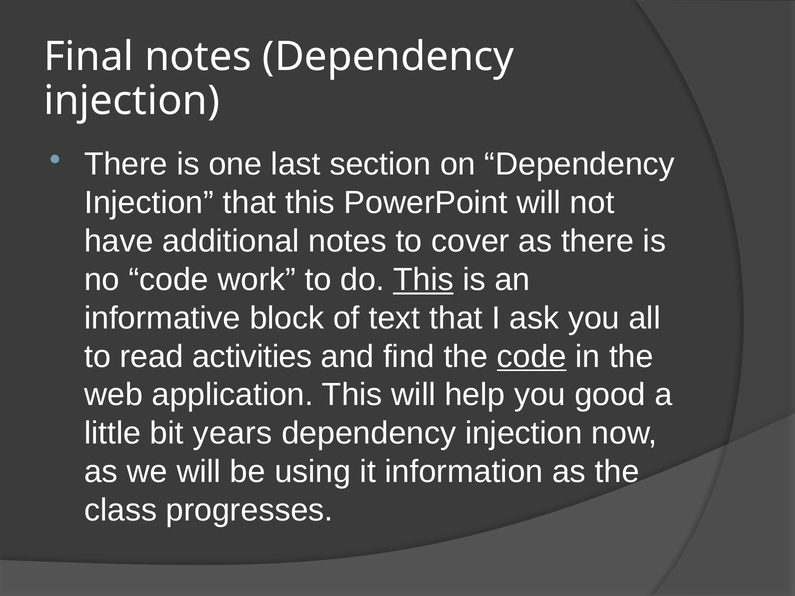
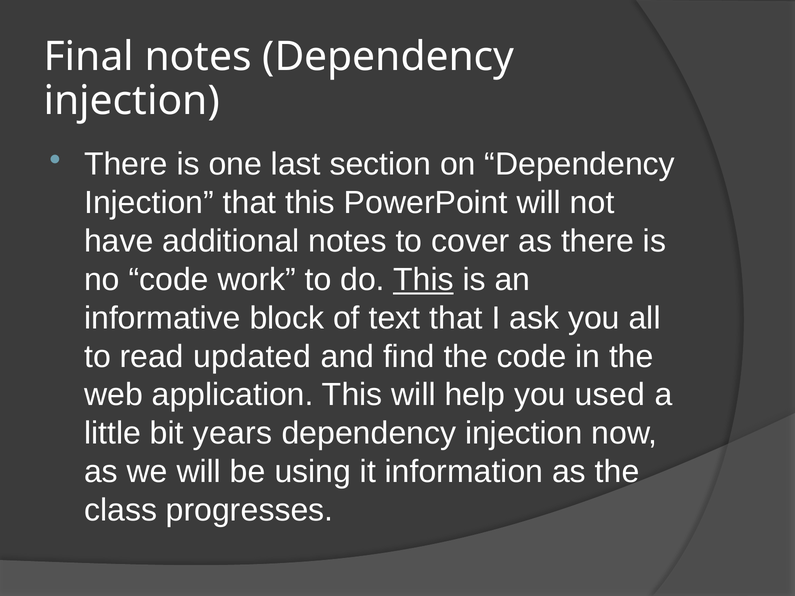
activities: activities -> updated (252, 357)
code underline: present -> none (532, 357)
good: good -> used (610, 395)
